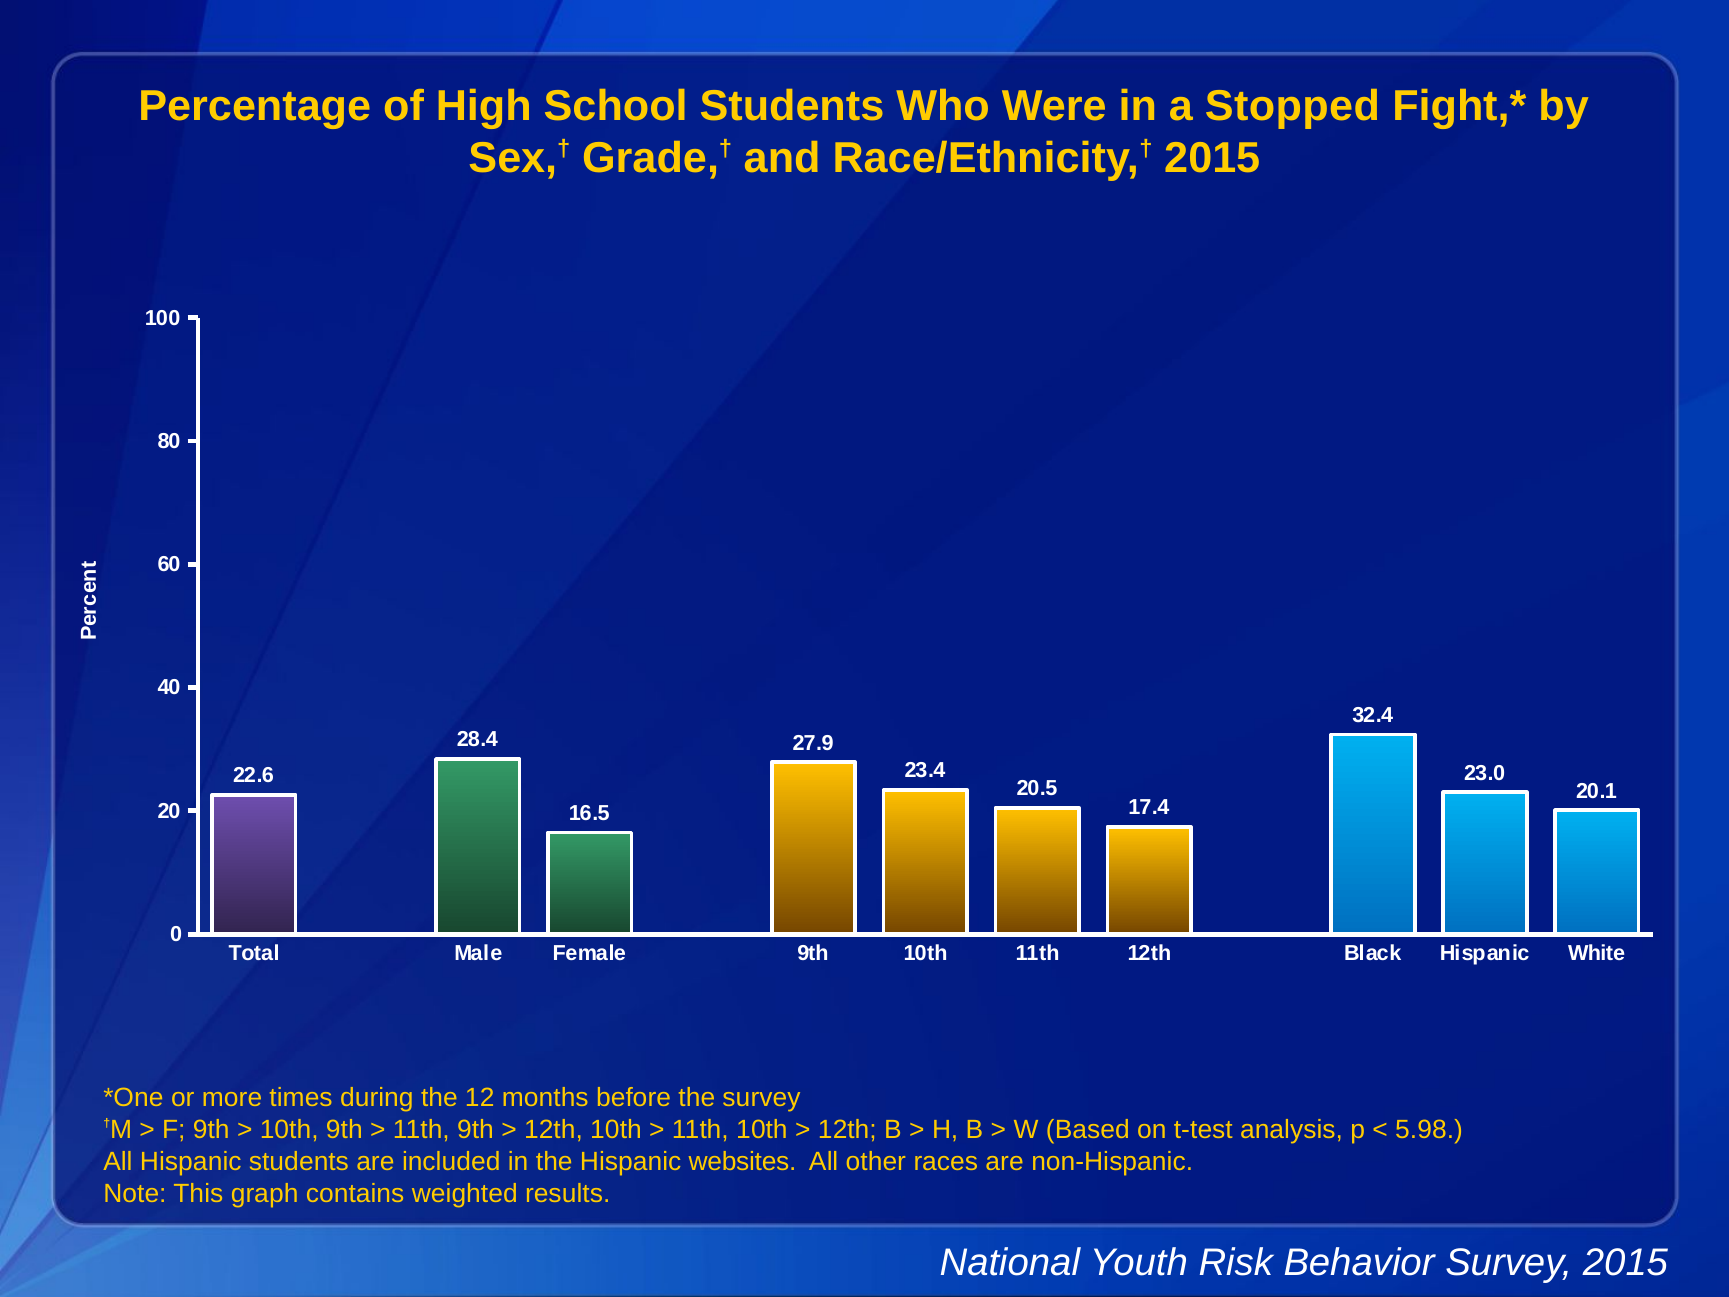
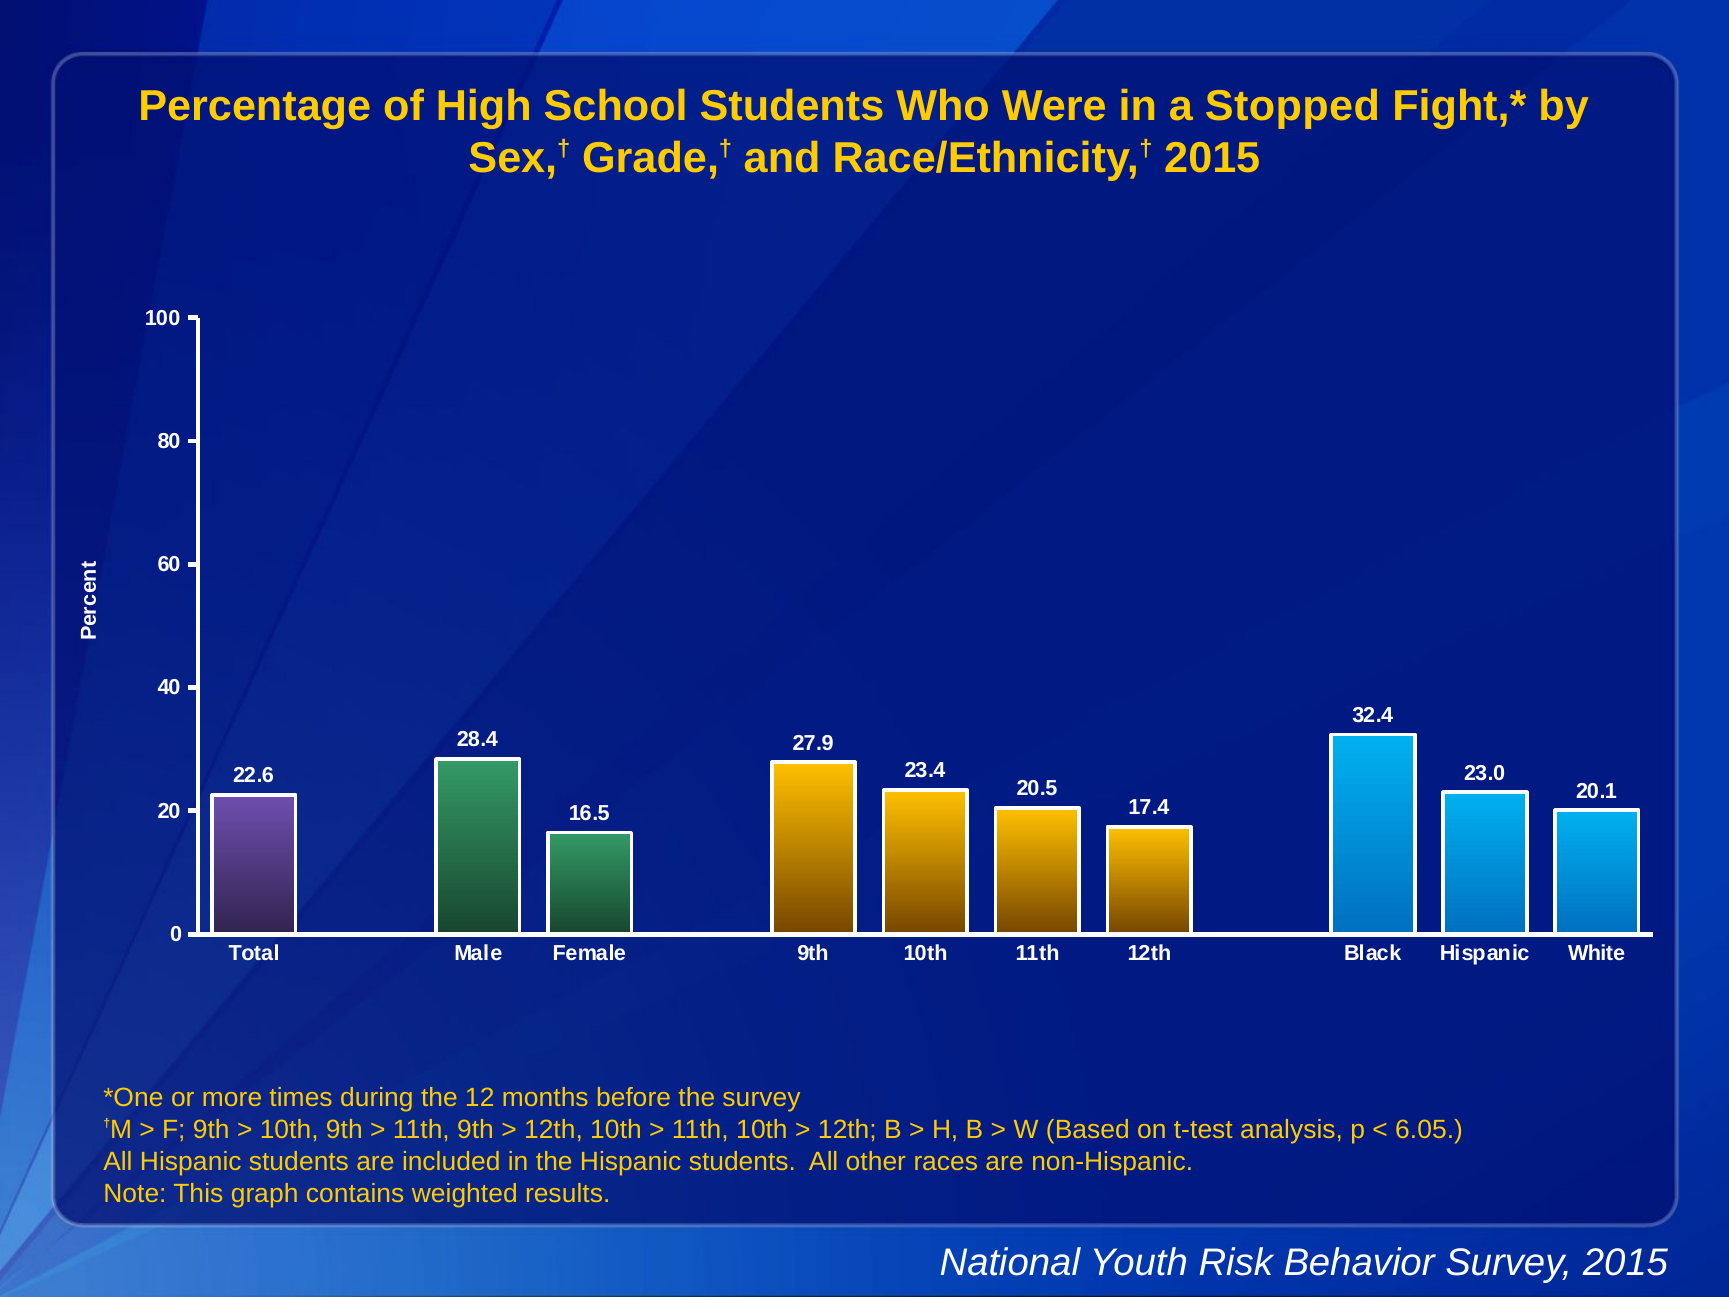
5.98: 5.98 -> 6.05 (1429, 1130)
the Hispanic websites: websites -> students (742, 1161)
